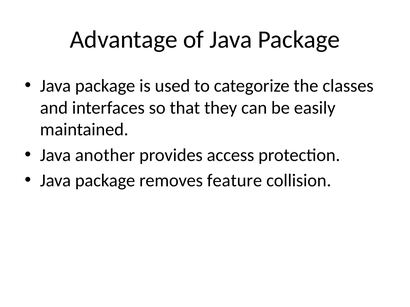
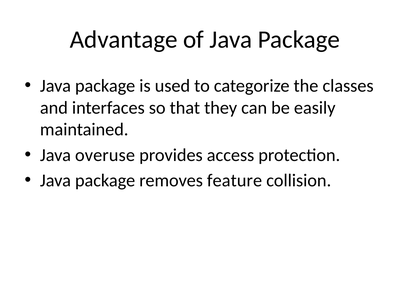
another: another -> overuse (105, 155)
